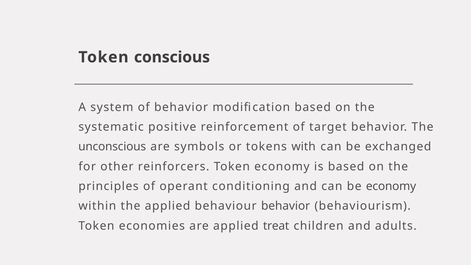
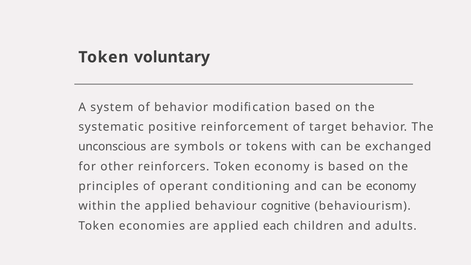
conscious: conscious -> voluntary (172, 57)
behaviour behavior: behavior -> cognitive (286, 206)
treat: treat -> each (276, 226)
